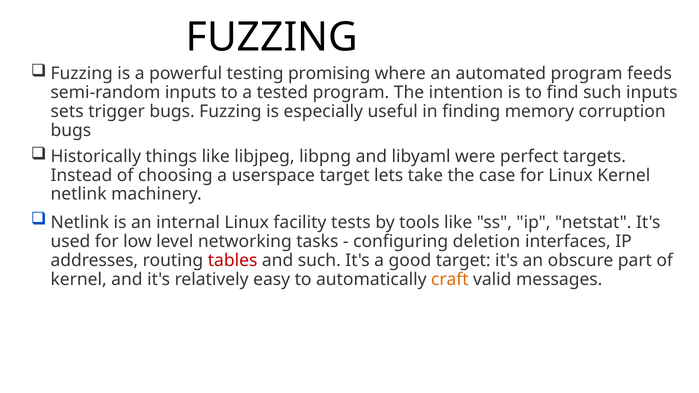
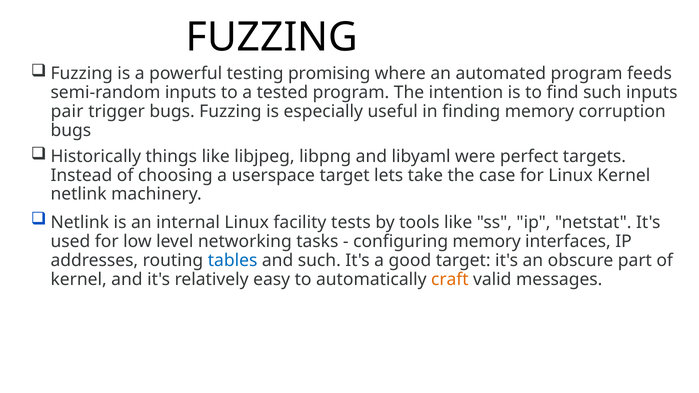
sets: sets -> pair (67, 111)
configuring deletion: deletion -> memory (487, 242)
tables colour: red -> blue (233, 261)
